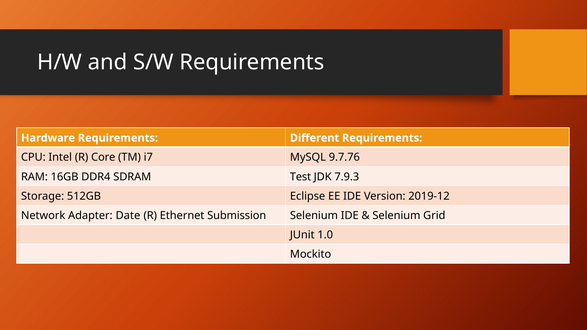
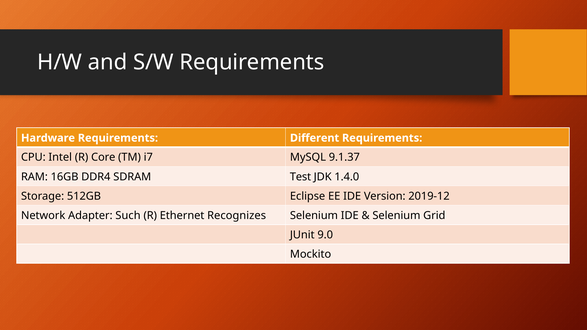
9.7.76: 9.7.76 -> 9.1.37 (344, 157)
7.9.3: 7.9.3 -> 1.4.0 (347, 177)
Date: Date -> Such (128, 216)
Submission: Submission -> Recognizes (237, 216)
1.0: 1.0 -> 9.0 (325, 235)
